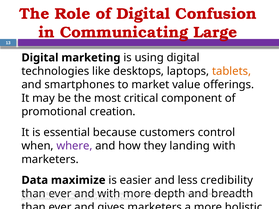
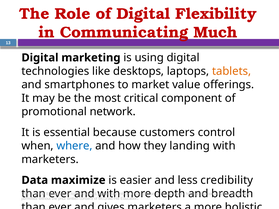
Confusion: Confusion -> Flexibility (216, 14)
Large: Large -> Much (215, 32)
creation: creation -> network (113, 112)
where colour: purple -> blue (74, 146)
